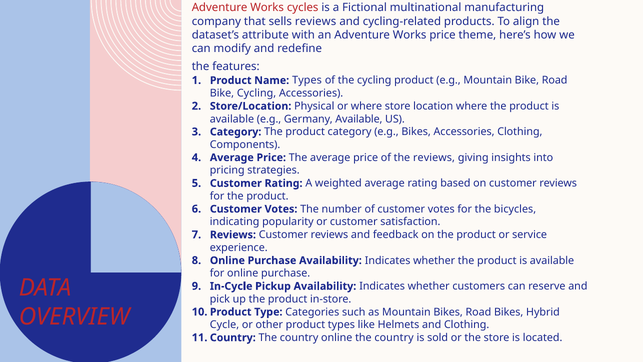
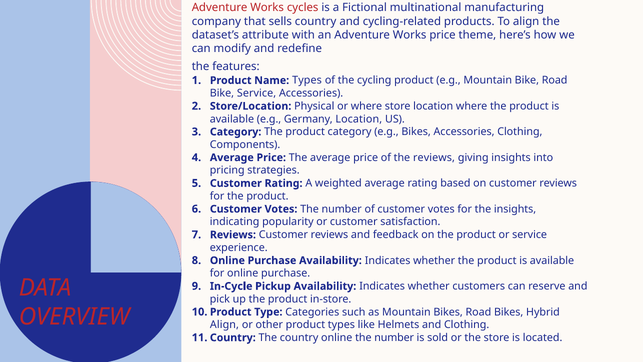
sells reviews: reviews -> country (316, 21)
Bike Cycling: Cycling -> Service (257, 93)
Germany Available: Available -> Location (359, 119)
the bicycles: bicycles -> insights (515, 209)
Cycle: Cycle -> Align (224, 325)
country: country -> number (394, 337)
